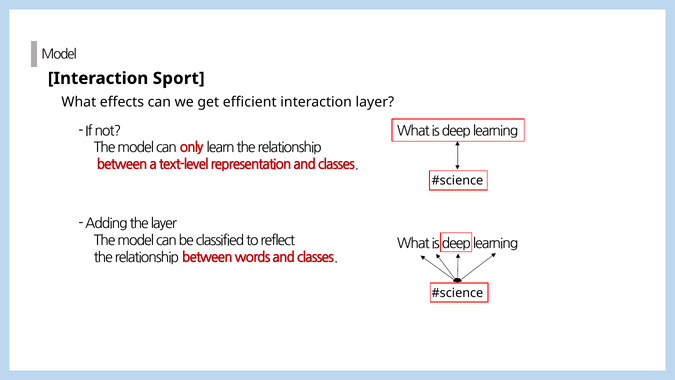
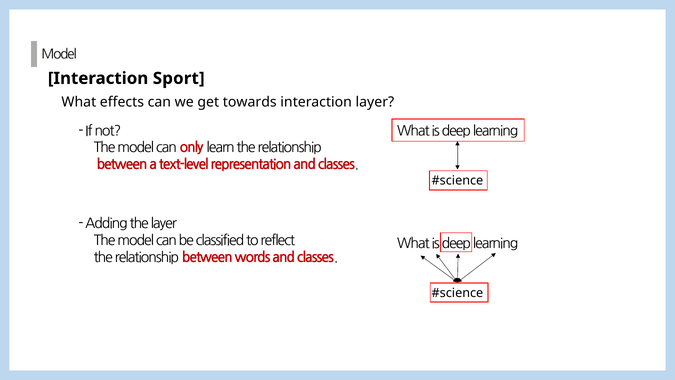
efficient: efficient -> towards (250, 102)
